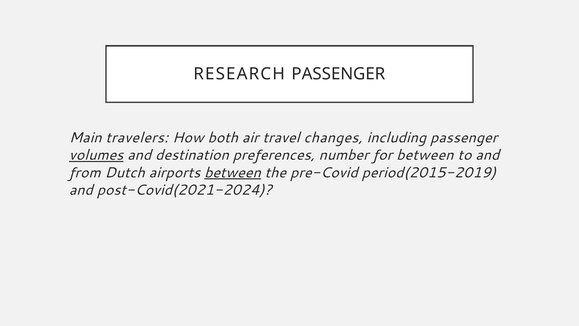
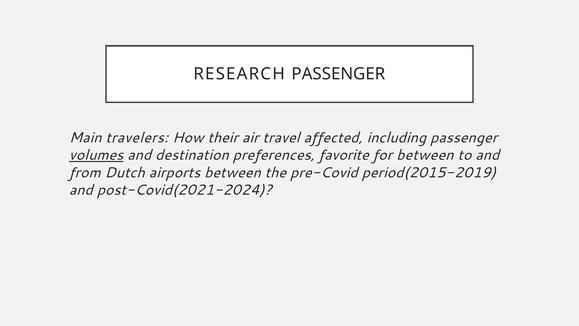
both: both -> their (223, 138)
changes: changes -> affected (333, 138)
number: number -> favorite (344, 155)
between underline: present -> none (233, 172)
